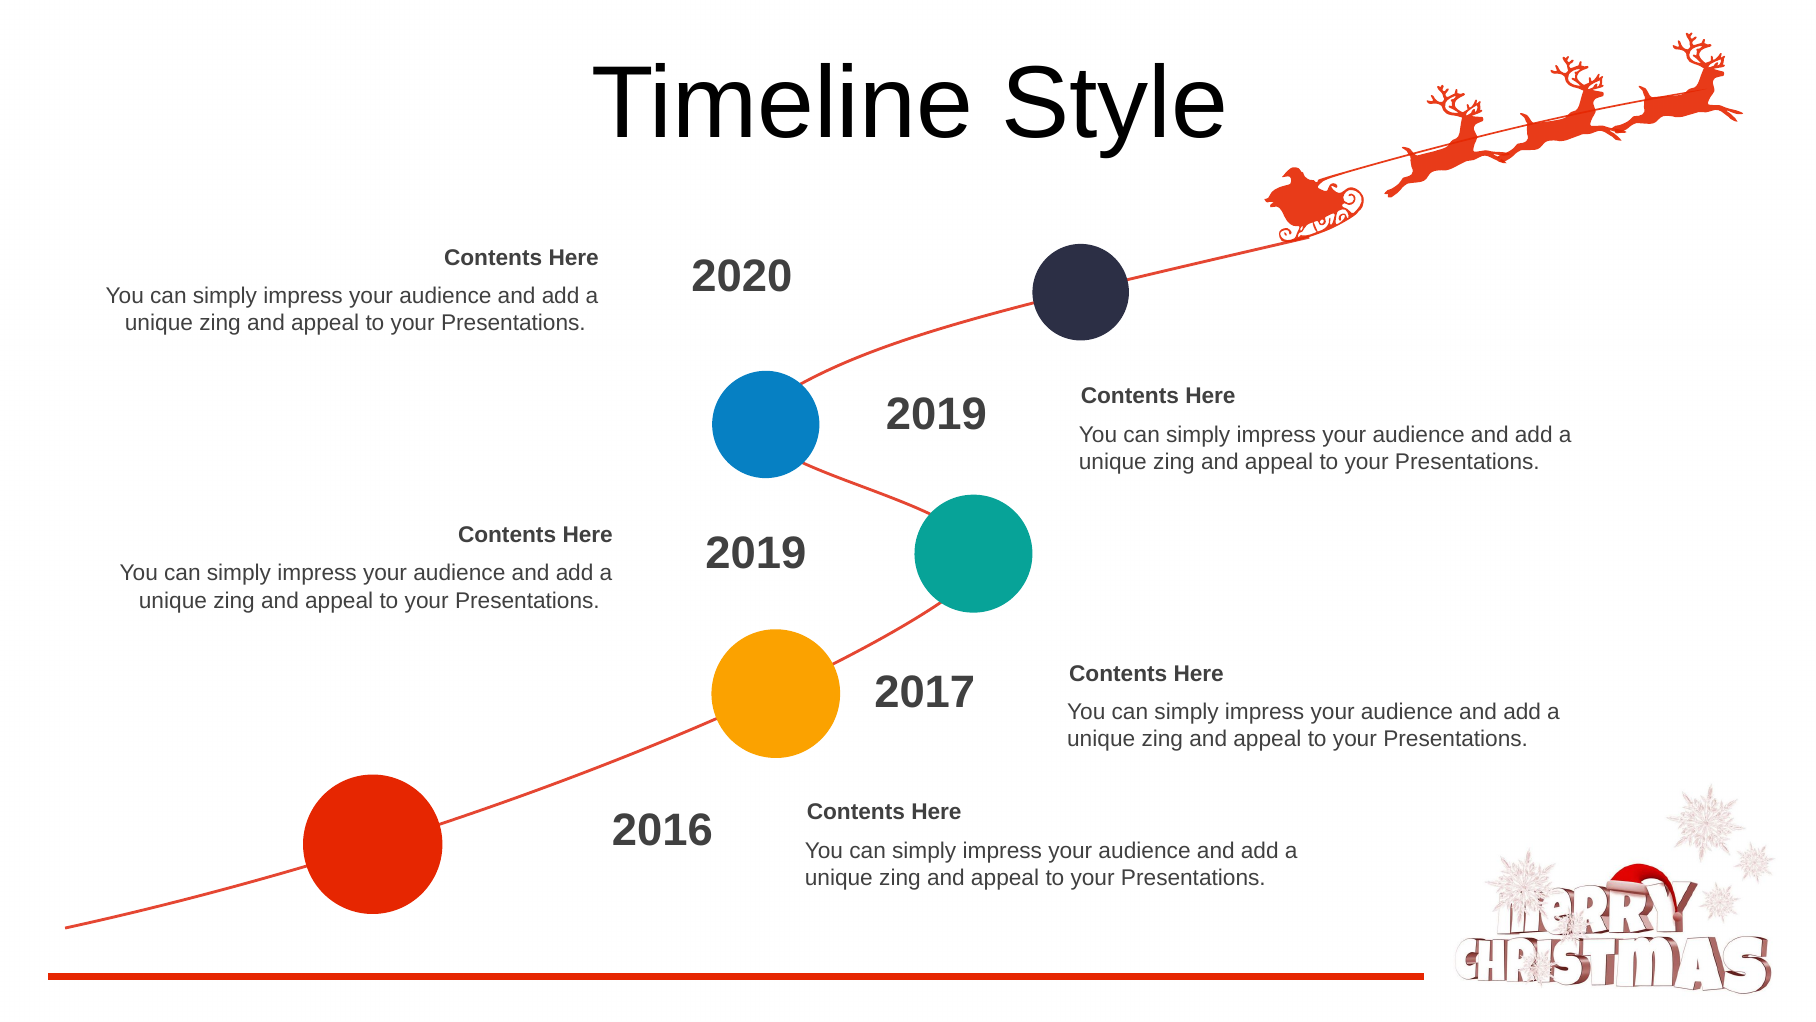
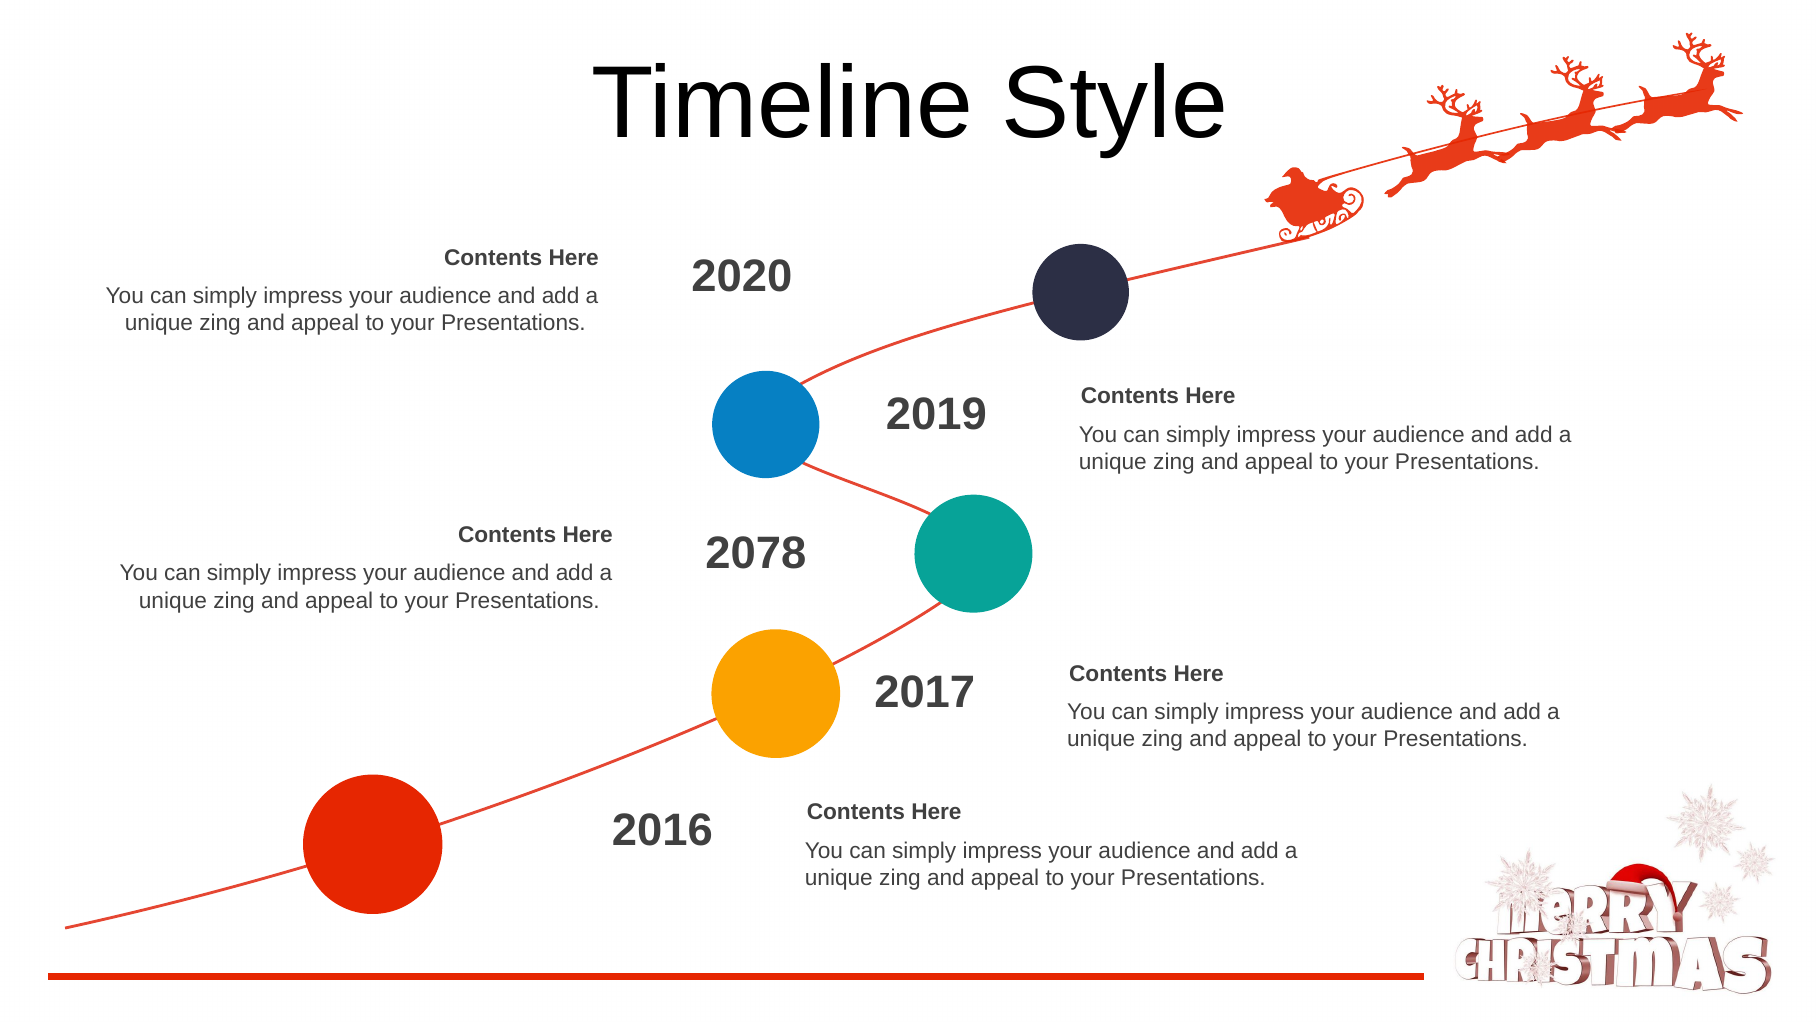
2019: 2019 -> 2078 (756, 553)
